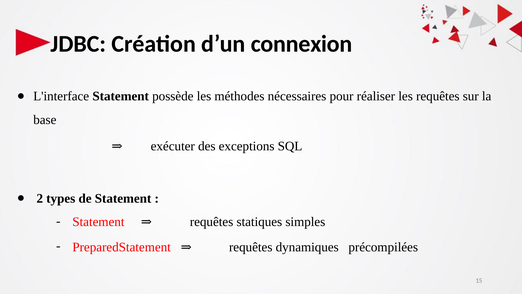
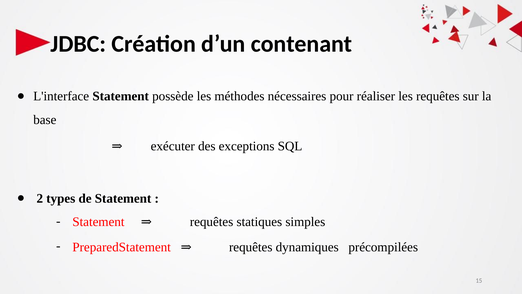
connexion: connexion -> contenant (302, 44)
